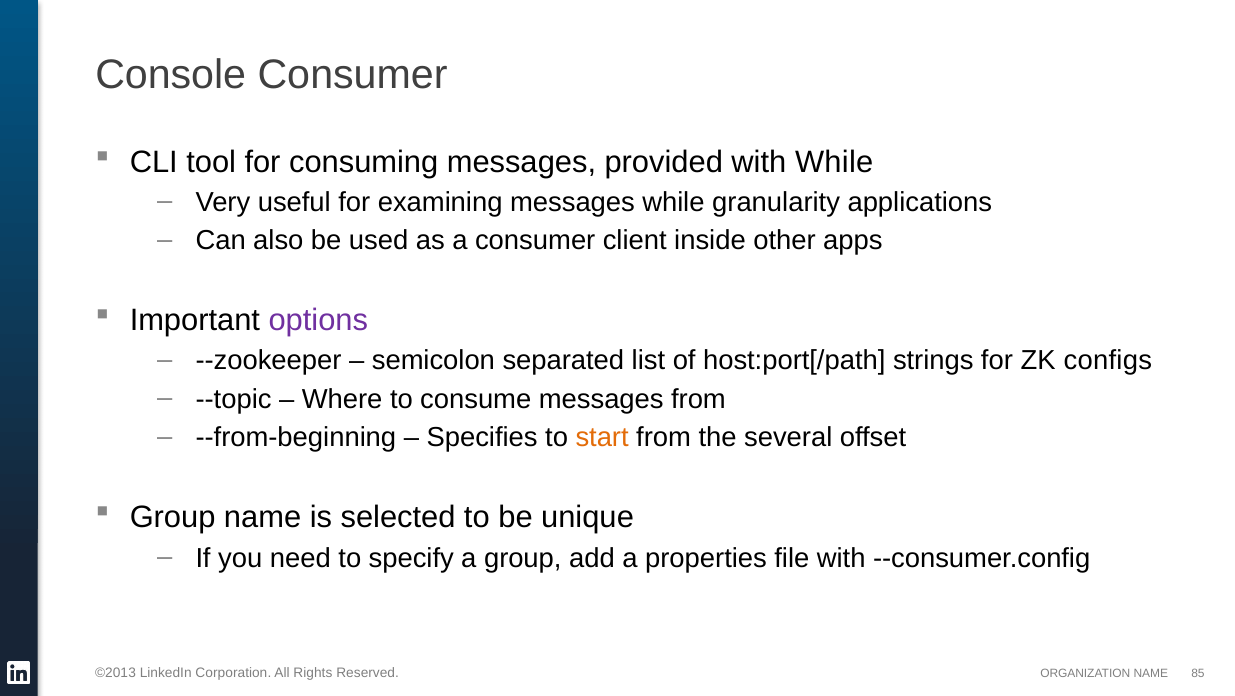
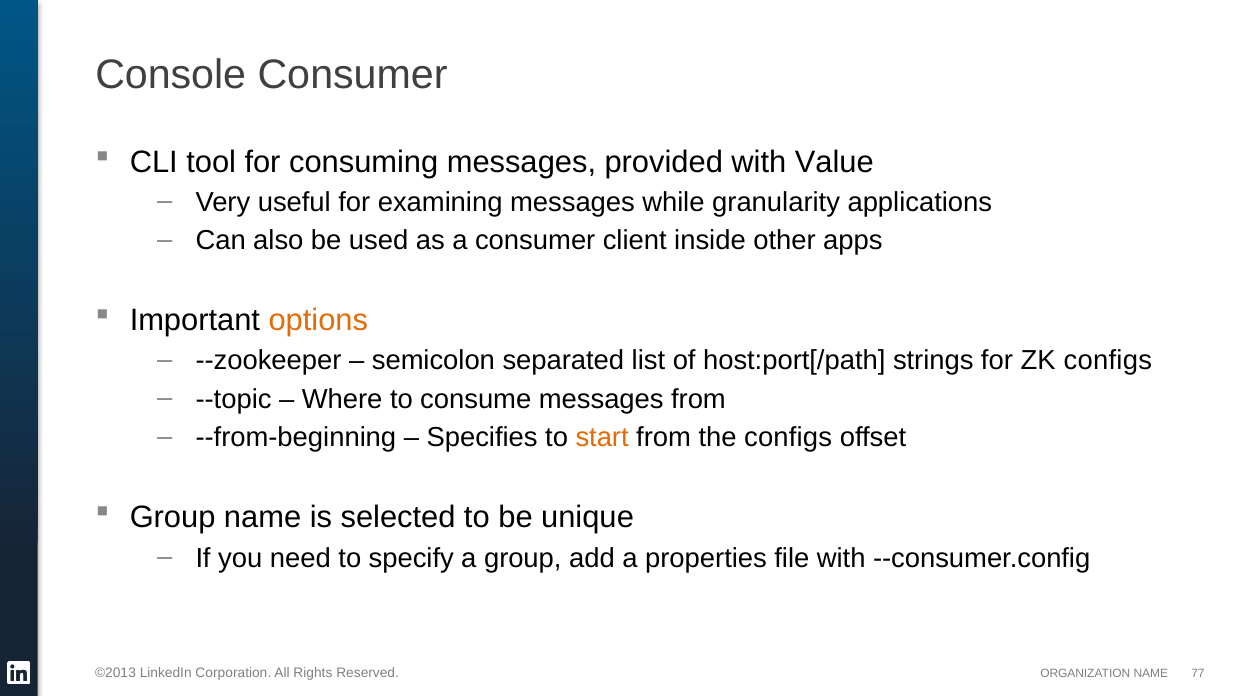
with While: While -> Value (834, 162)
options colour: purple -> orange (318, 320)
the several: several -> configs (788, 437)
85: 85 -> 77 (1198, 673)
